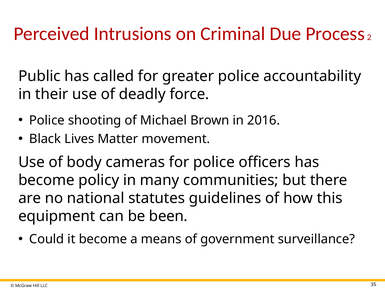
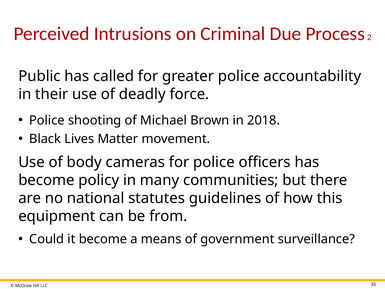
2016: 2016 -> 2018 (264, 120)
been: been -> from (168, 216)
